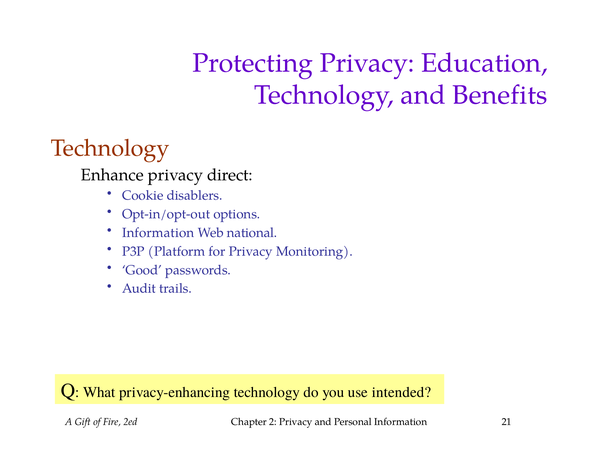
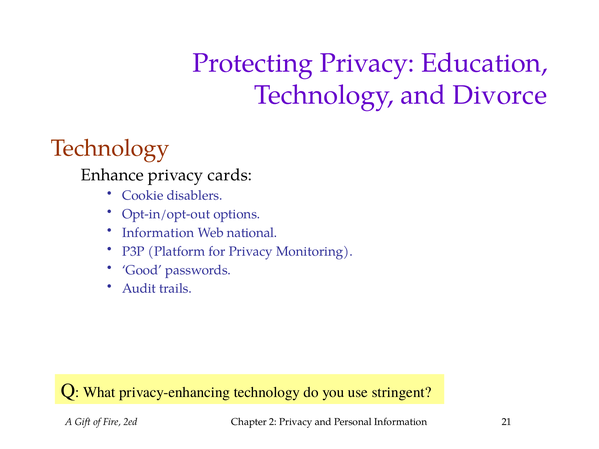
Benefits: Benefits -> Divorce (500, 95)
direct: direct -> cards (230, 175)
intended: intended -> stringent (402, 392)
